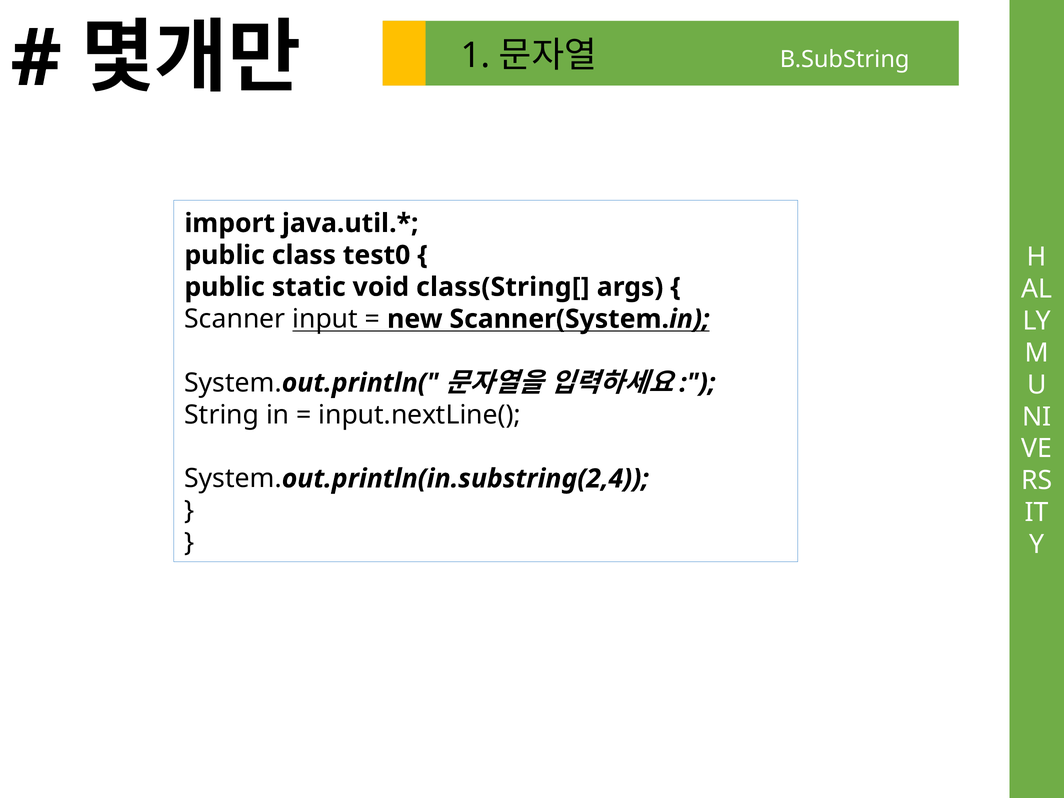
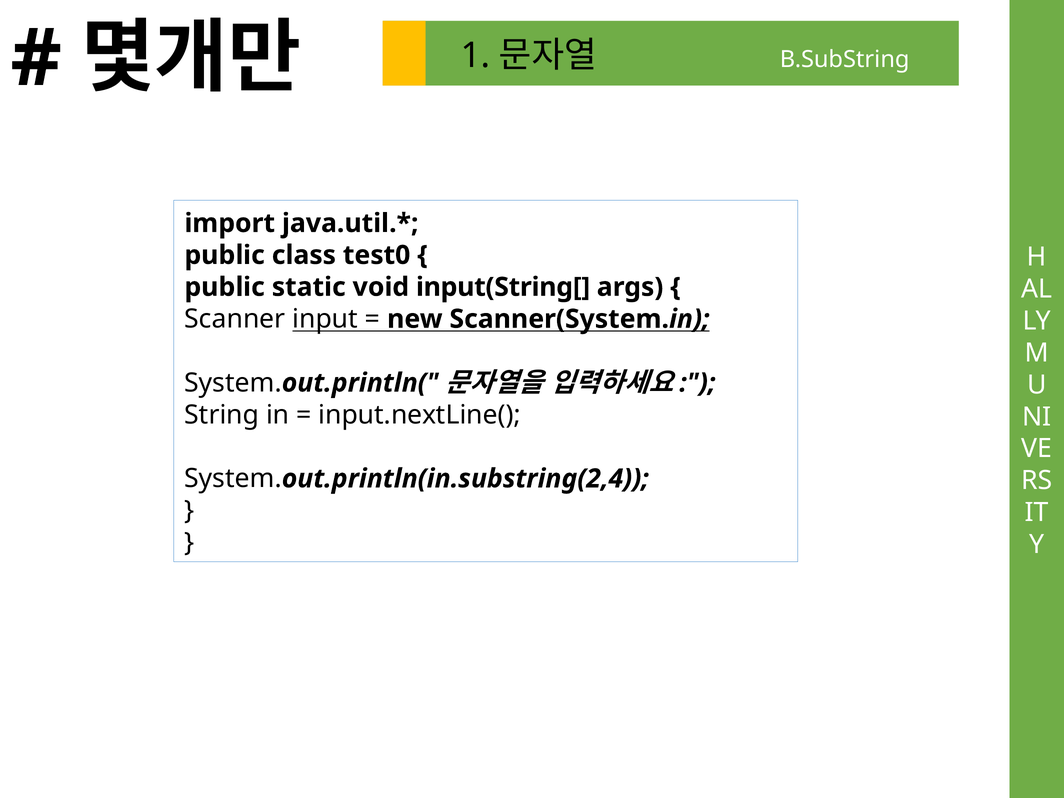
class(String[: class(String[ -> input(String[ (503, 287)
